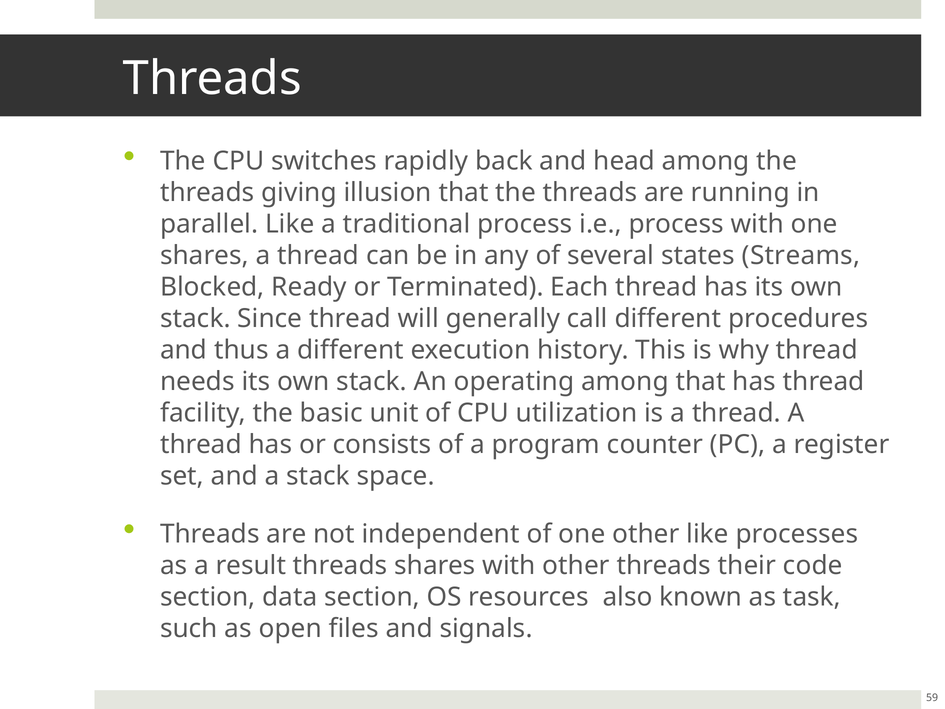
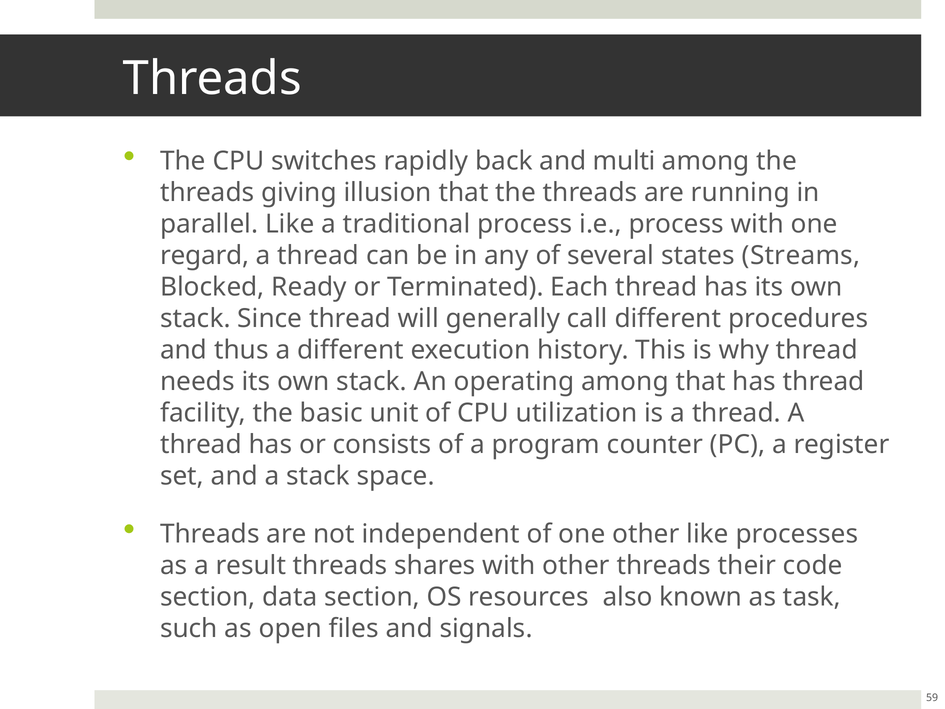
head: head -> multi (624, 161)
shares: shares -> regard (205, 255)
